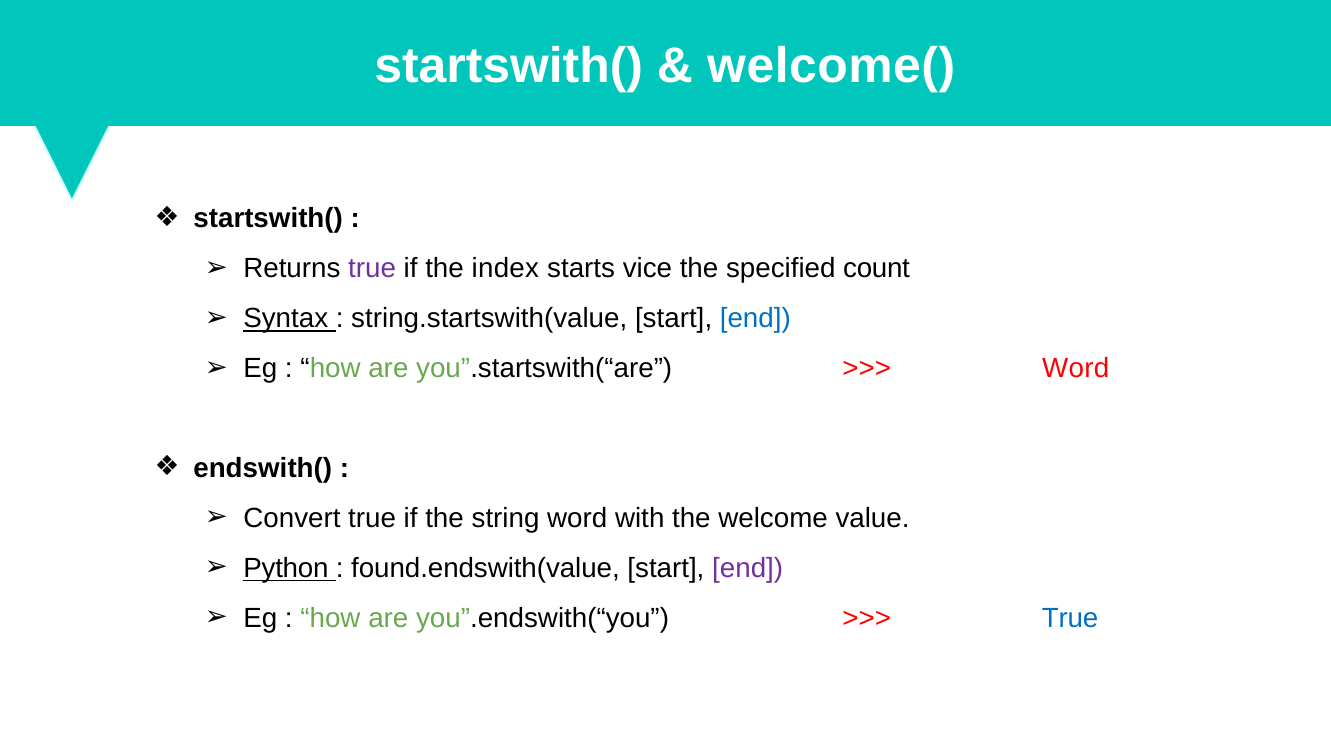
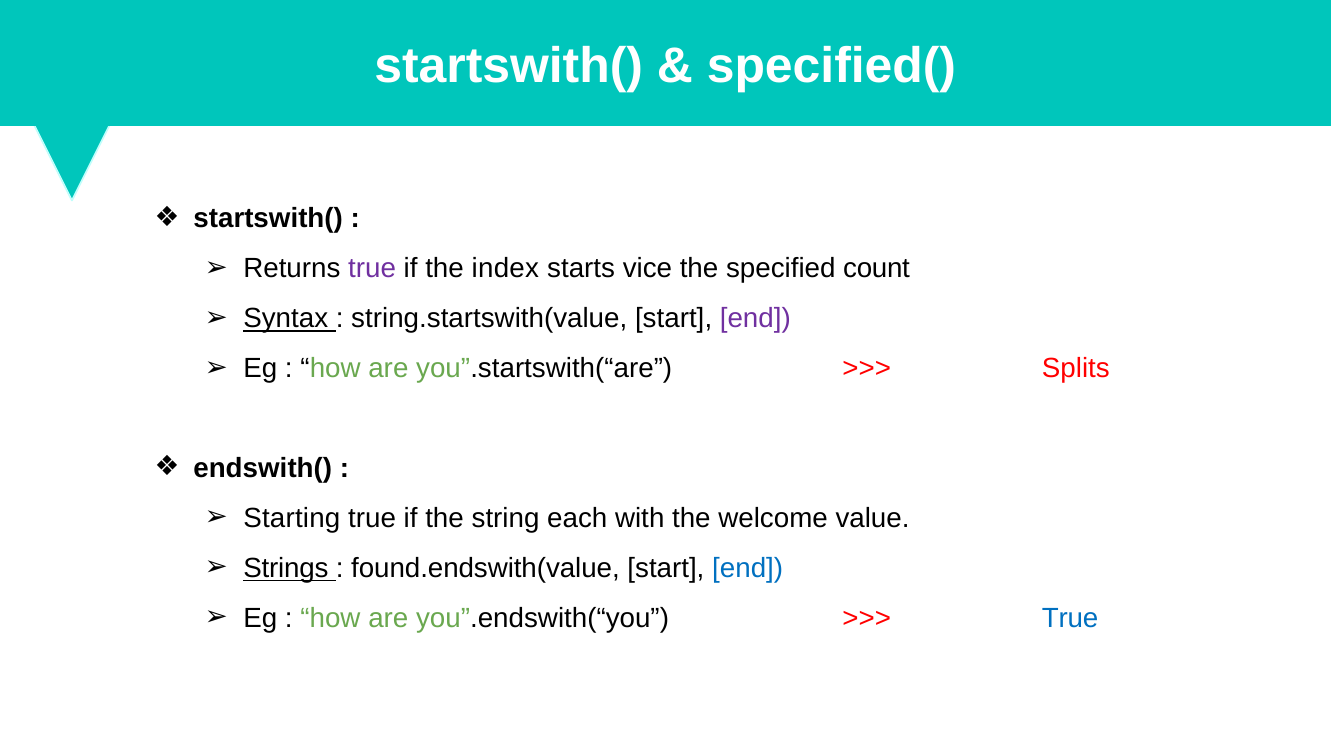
welcome(: welcome( -> specified( (831, 66)
end colour: blue -> purple (755, 318)
Word: Word -> Splits (1076, 368)
Convert: Convert -> Starting (292, 518)
string word: word -> each (577, 518)
Python: Python -> Strings (286, 568)
end colour: purple -> blue (748, 568)
